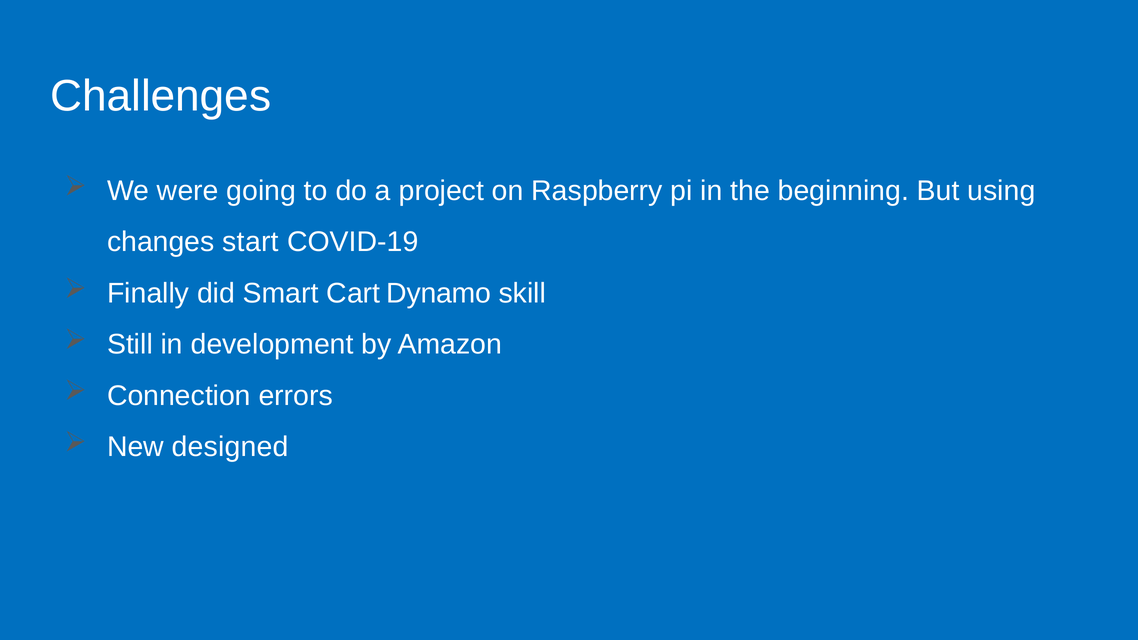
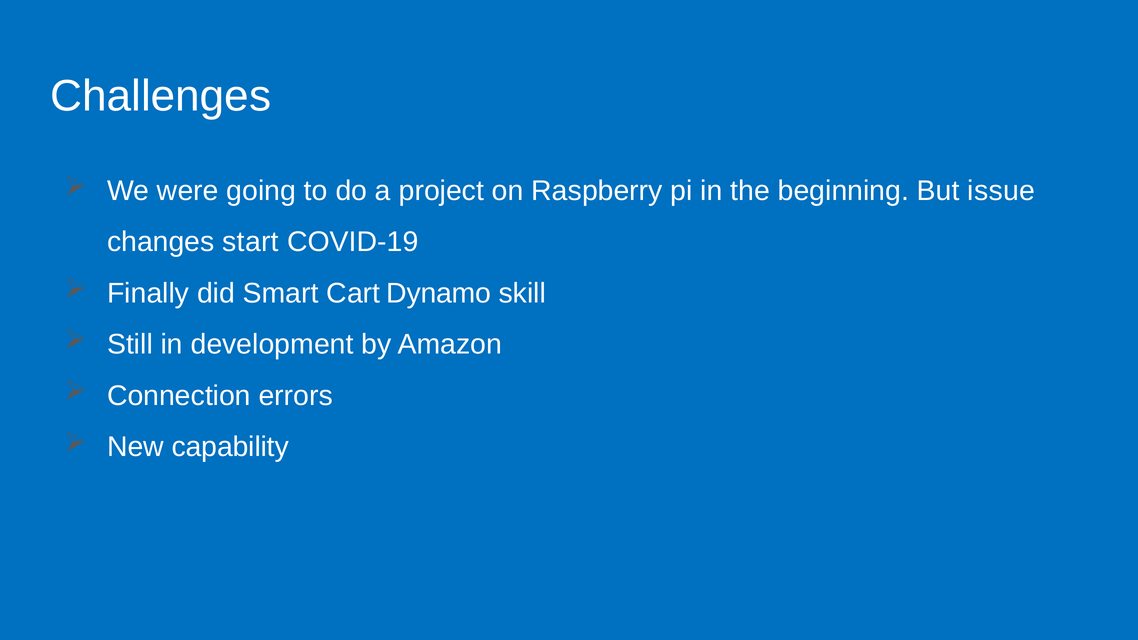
using: using -> issue (1001, 191)
designed: designed -> capability (230, 447)
